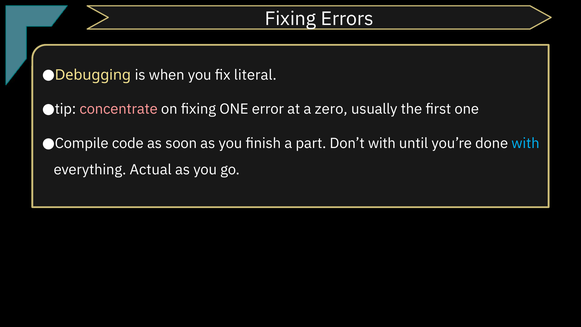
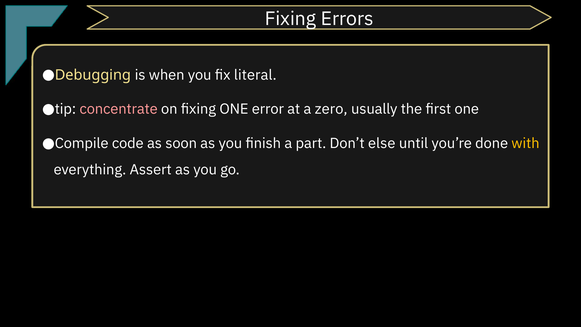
Don’t with: with -> else (382, 143)
with colour: light blue -> yellow (525, 143)
Actual: Actual -> Assert (151, 169)
